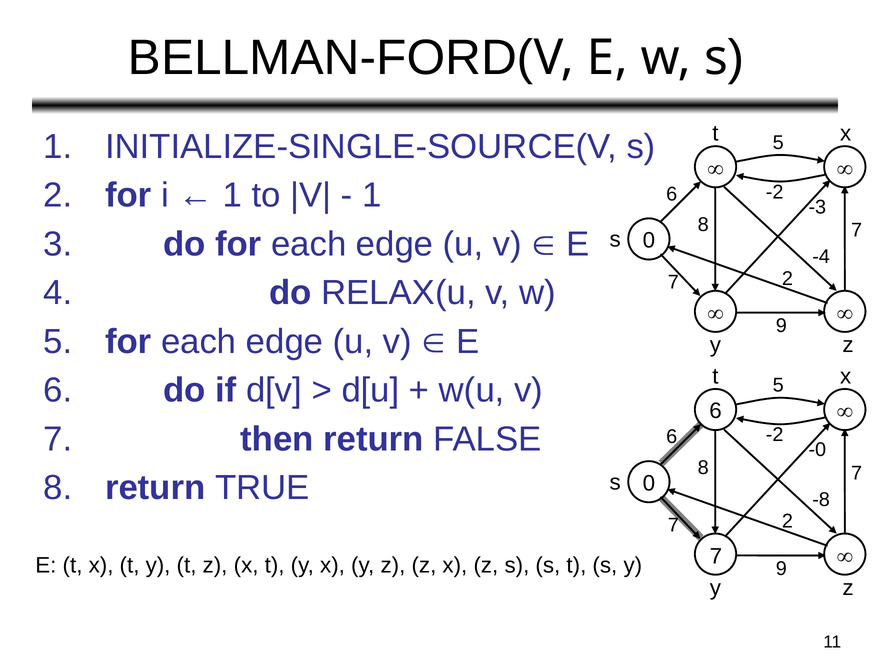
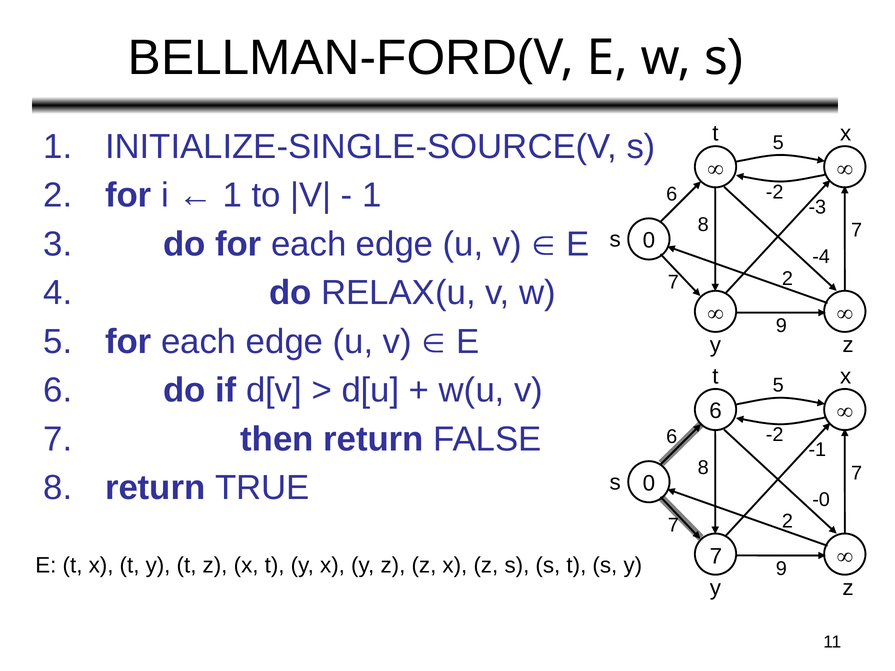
-0: -0 -> -1 (817, 450)
-8: -8 -> -0 (821, 500)
